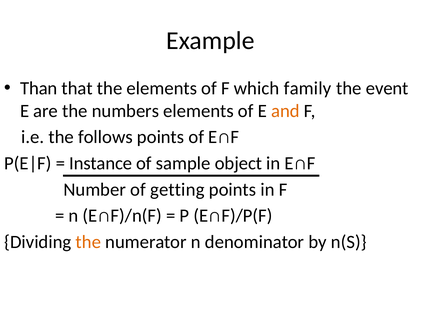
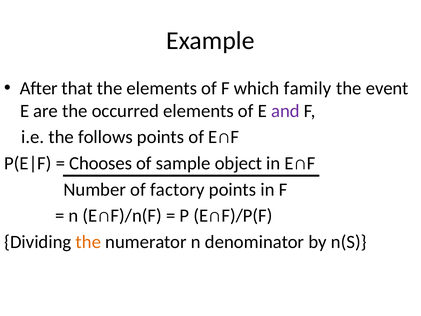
Than: Than -> After (39, 88)
numbers: numbers -> occurred (125, 111)
and colour: orange -> purple (285, 111)
Instance: Instance -> Chooses (101, 163)
getting: getting -> factory (177, 189)
